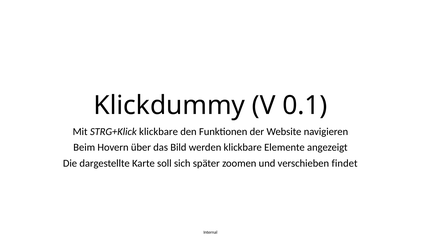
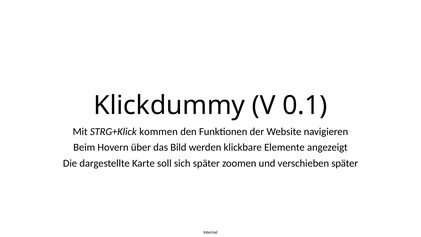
STRG+Klick klickbare: klickbare -> kommen (159, 132)
verschieben findet: findet -> später (345, 163)
